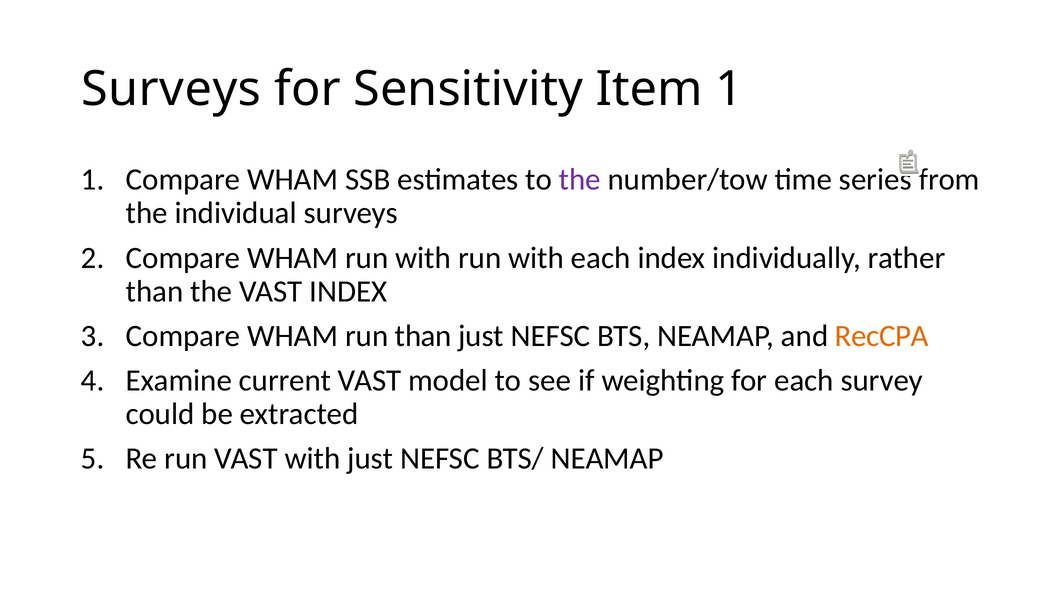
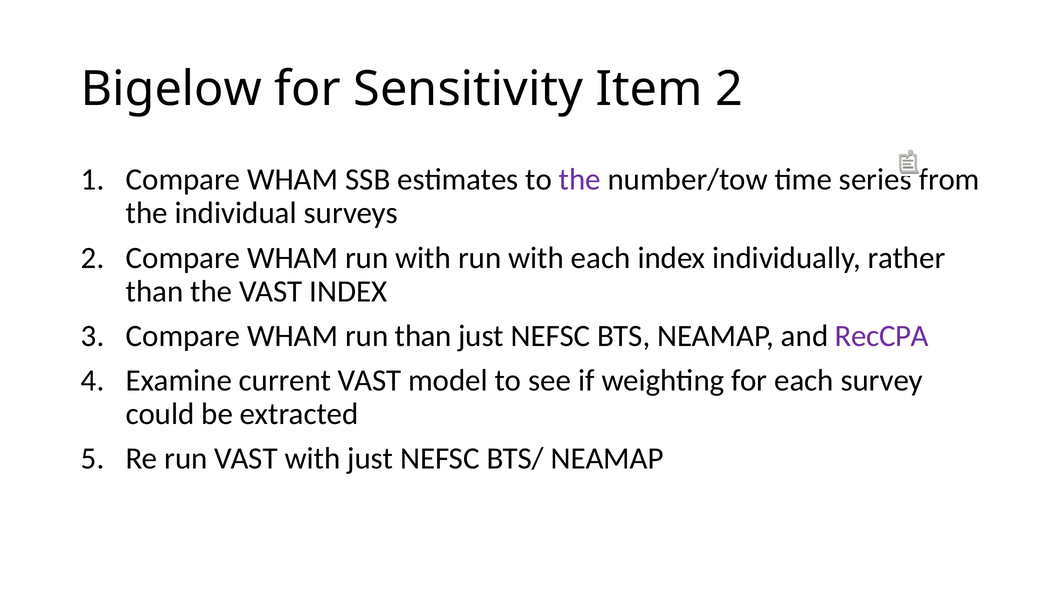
Surveys: Surveys -> Bigelow (171, 89)
Item 1: 1 -> 2 (729, 89)
RecCPA colour: orange -> purple (882, 336)
